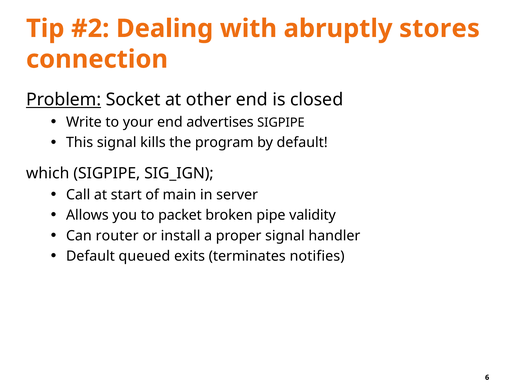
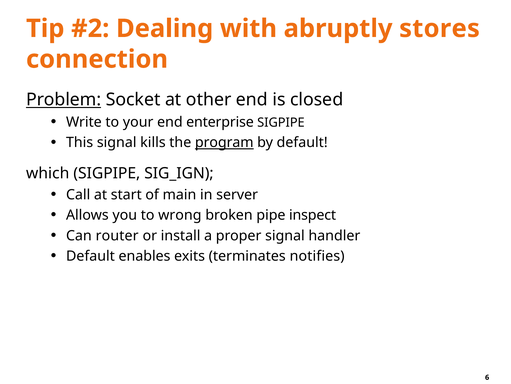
advertises: advertises -> enterprise (220, 122)
program underline: none -> present (224, 142)
packet: packet -> wrong (180, 215)
validity: validity -> inspect (313, 215)
queued: queued -> enables (145, 256)
